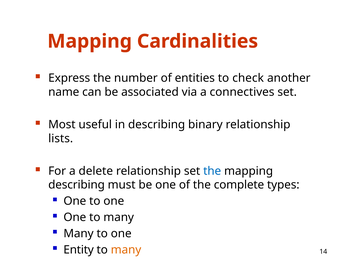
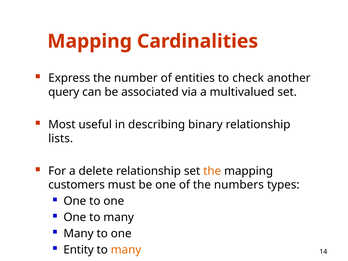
name: name -> query (64, 92)
connectives: connectives -> multivalued (242, 92)
the colour: blue -> orange (212, 171)
describing: describing -> customers (77, 185)
complete: complete -> numbers (239, 185)
